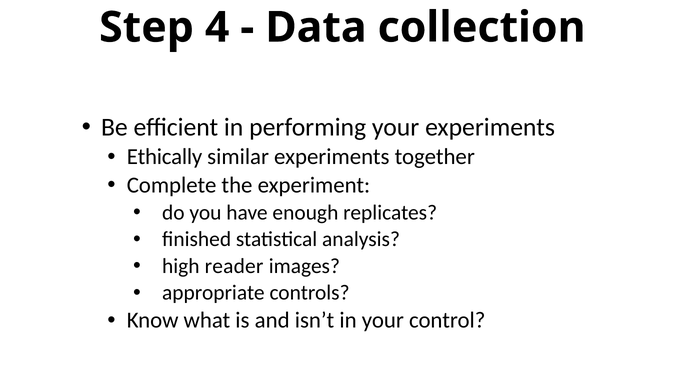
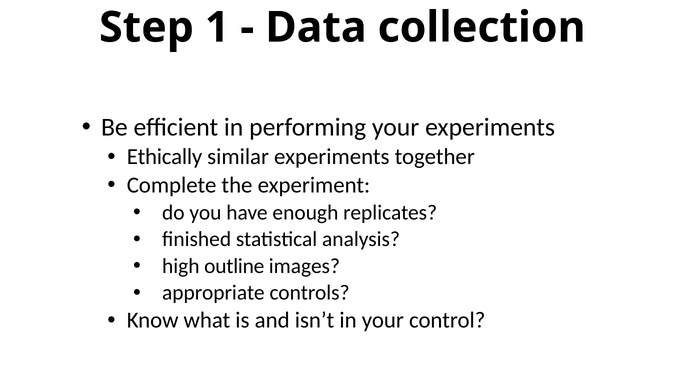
4: 4 -> 1 (217, 27)
reader: reader -> outline (234, 266)
